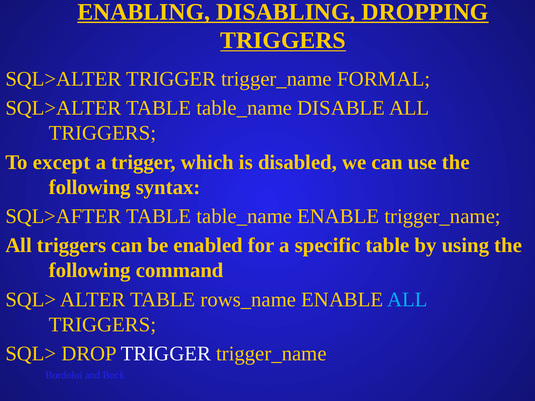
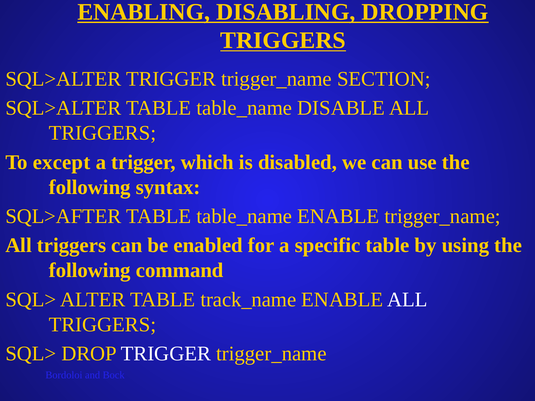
FORMAL: FORMAL -> SECTION (384, 79)
rows_name: rows_name -> track_name (248, 300)
ALL colour: light blue -> white (407, 300)
